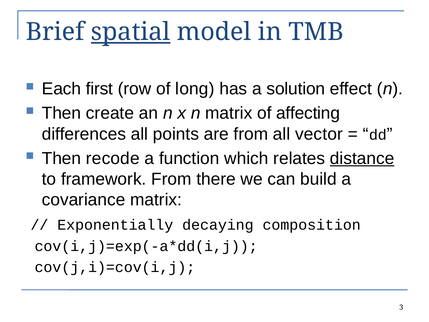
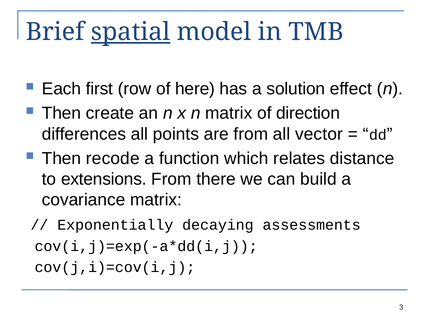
long: long -> here (195, 89)
affecting: affecting -> direction (308, 113)
distance underline: present -> none (362, 158)
framework: framework -> extensions (104, 179)
composition: composition -> assessments (312, 225)
